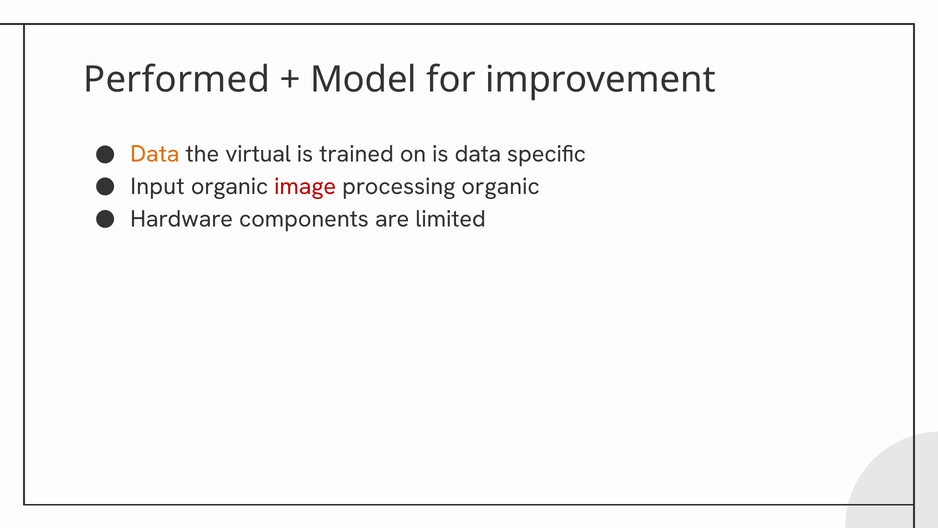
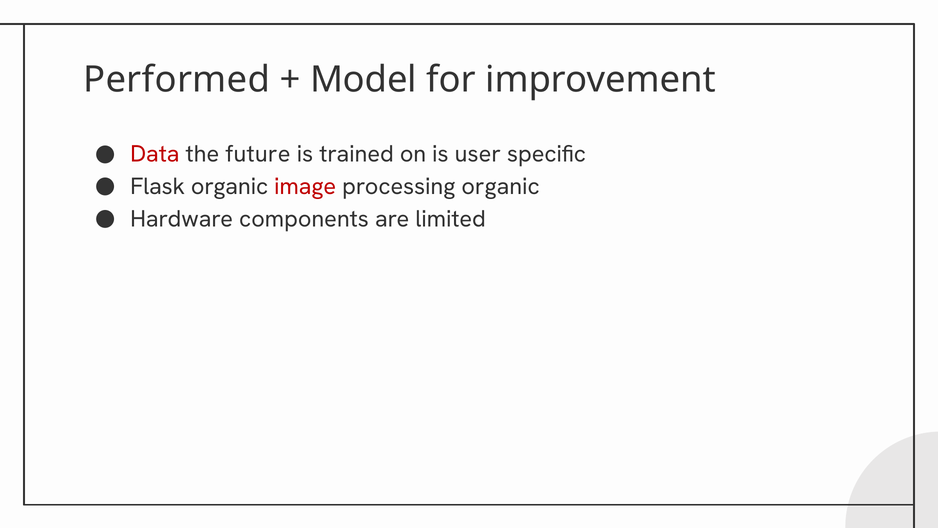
Data colour: orange -> red (155, 154)
virtual: virtual -> future (258, 154)
is data: data -> user (478, 154)
Input: Input -> Flask (158, 186)
